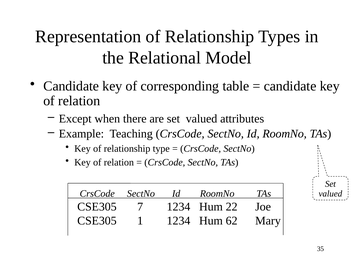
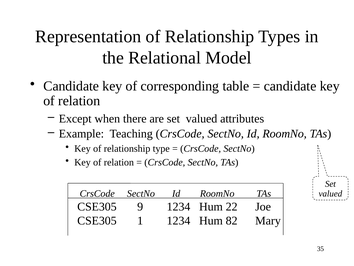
7: 7 -> 9 (140, 206)
62: 62 -> 82 (232, 220)
